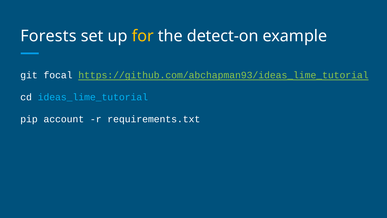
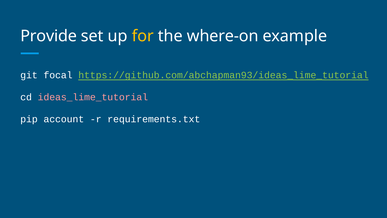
Forests: Forests -> Provide (49, 36)
detect-on: detect-on -> where-on (223, 36)
ideas_lime_tutorial colour: light blue -> pink (93, 97)
